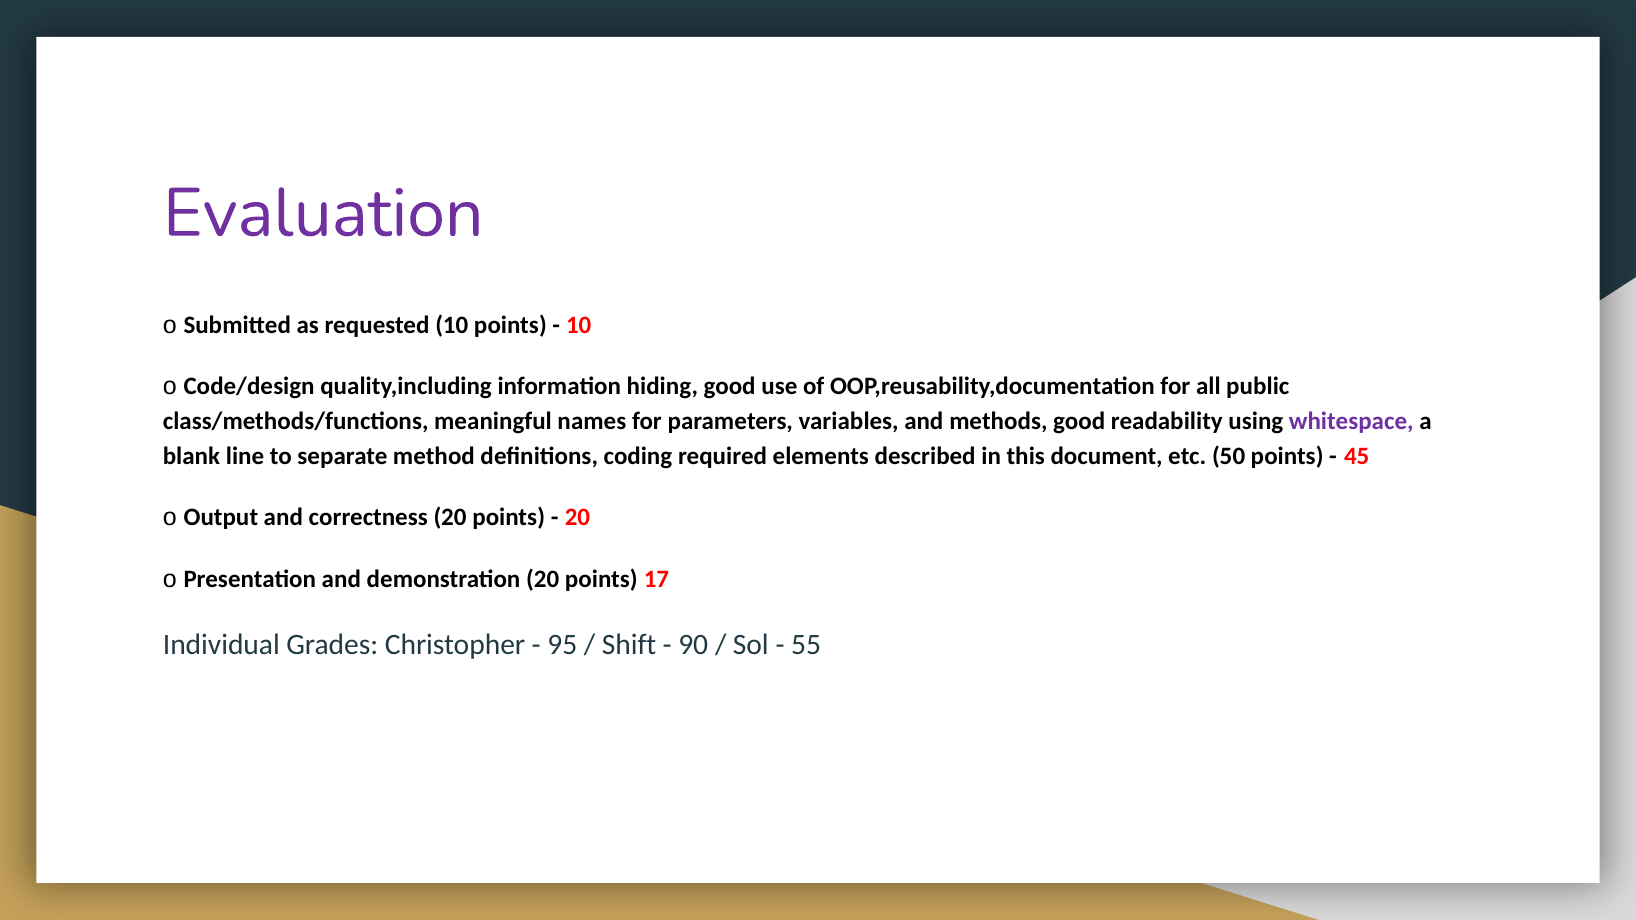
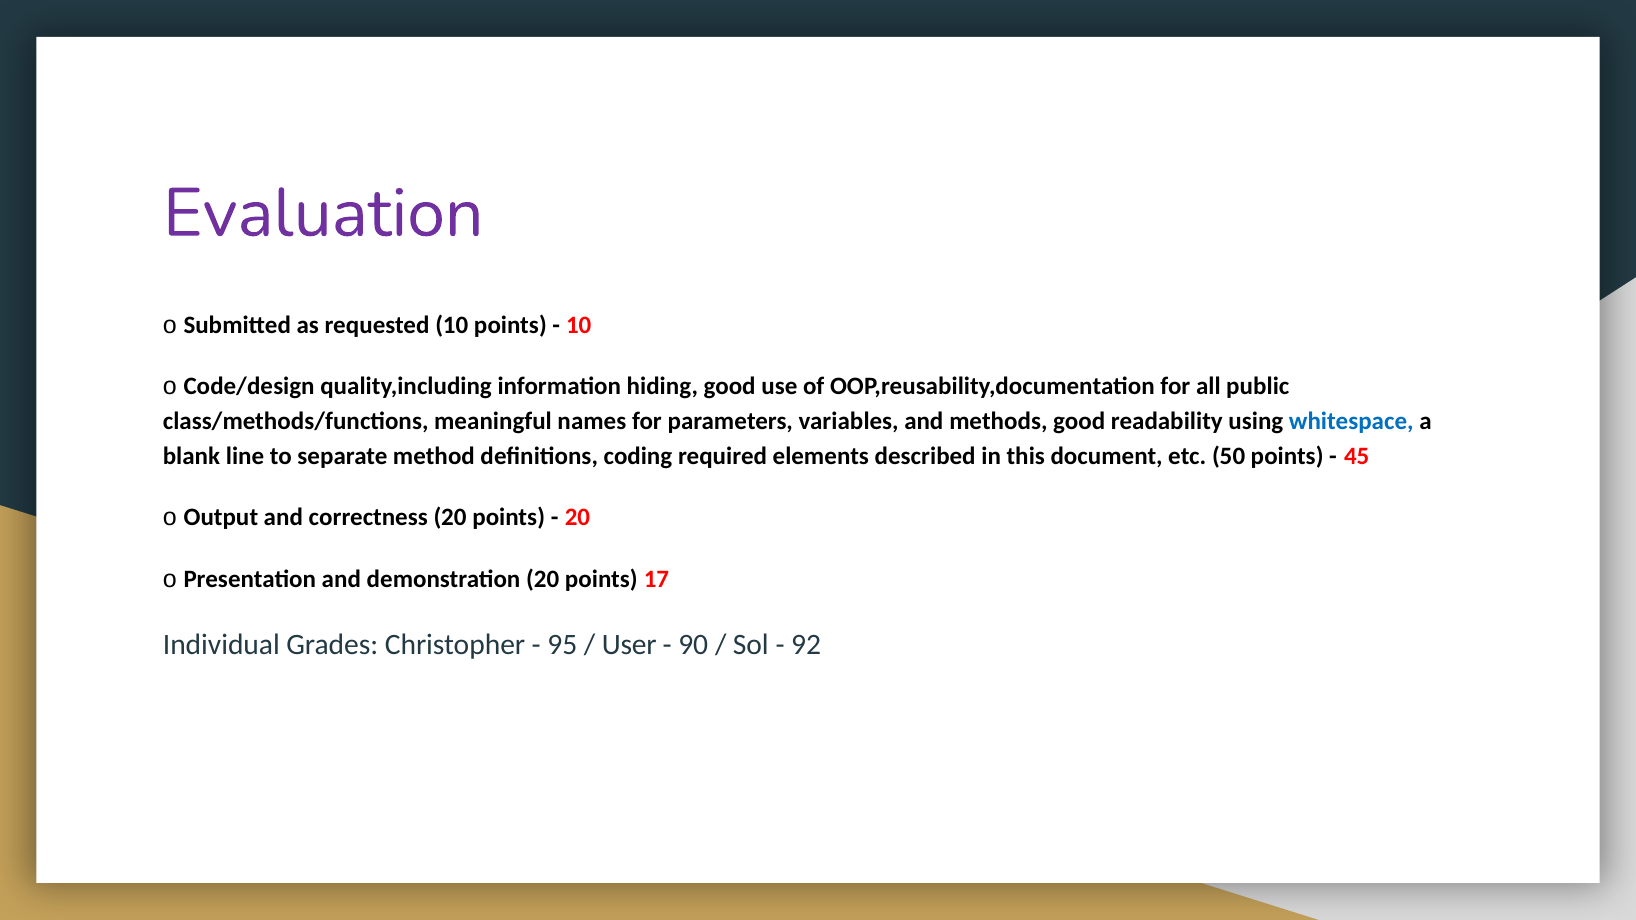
whitespace colour: purple -> blue (1351, 421)
Shift: Shift -> User (629, 645)
55: 55 -> 92 (806, 645)
